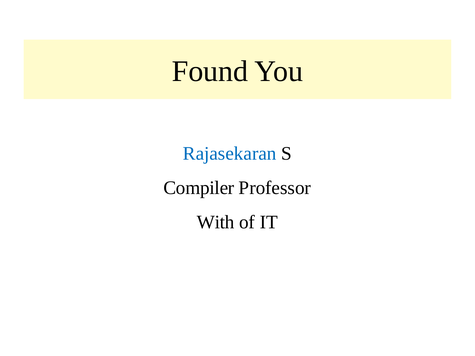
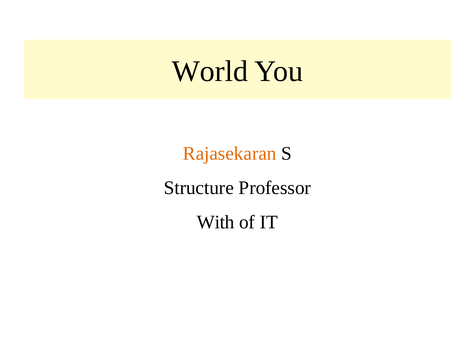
Found: Found -> World (210, 71)
Rajasekaran colour: blue -> orange (230, 154)
Compiler: Compiler -> Structure (199, 188)
